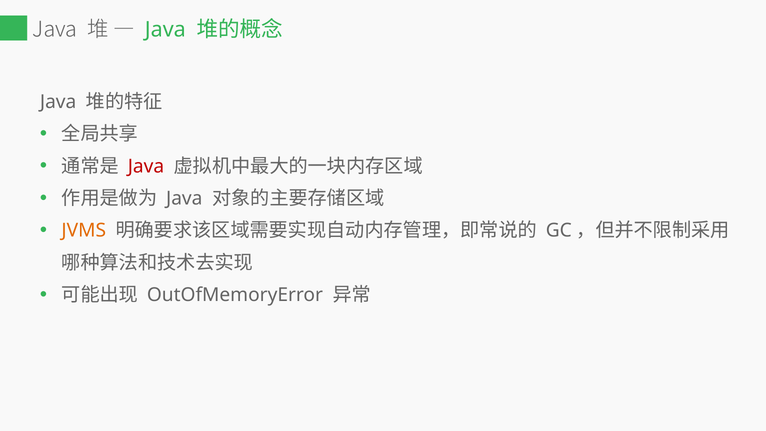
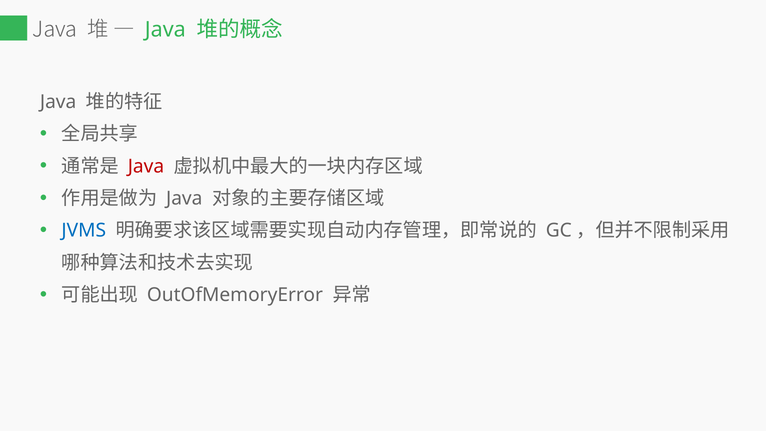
JVMS colour: orange -> blue (84, 231)
